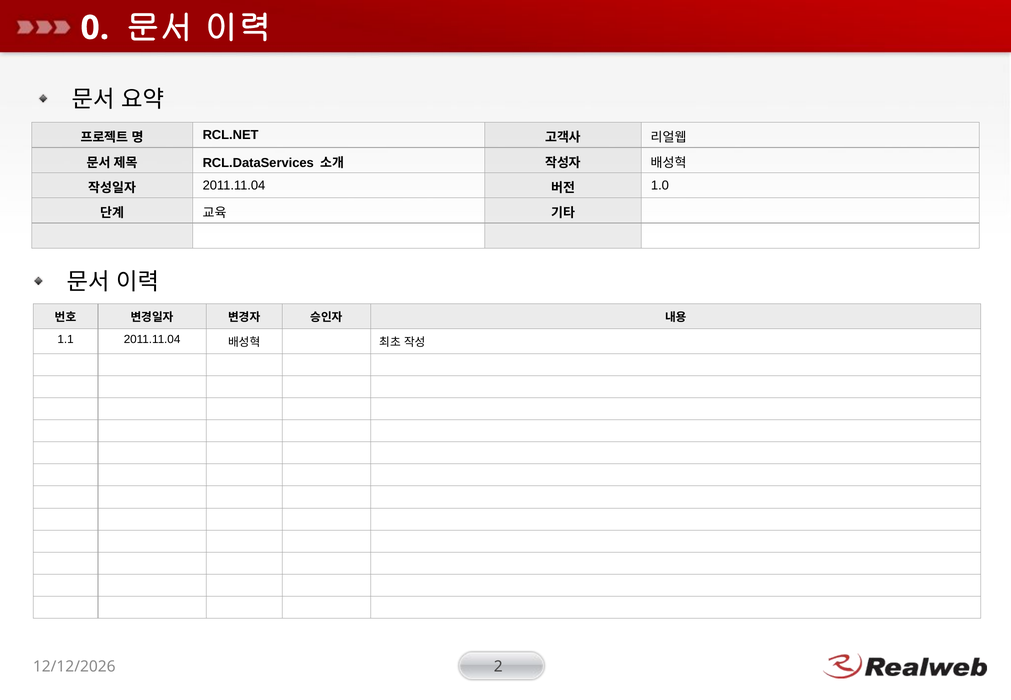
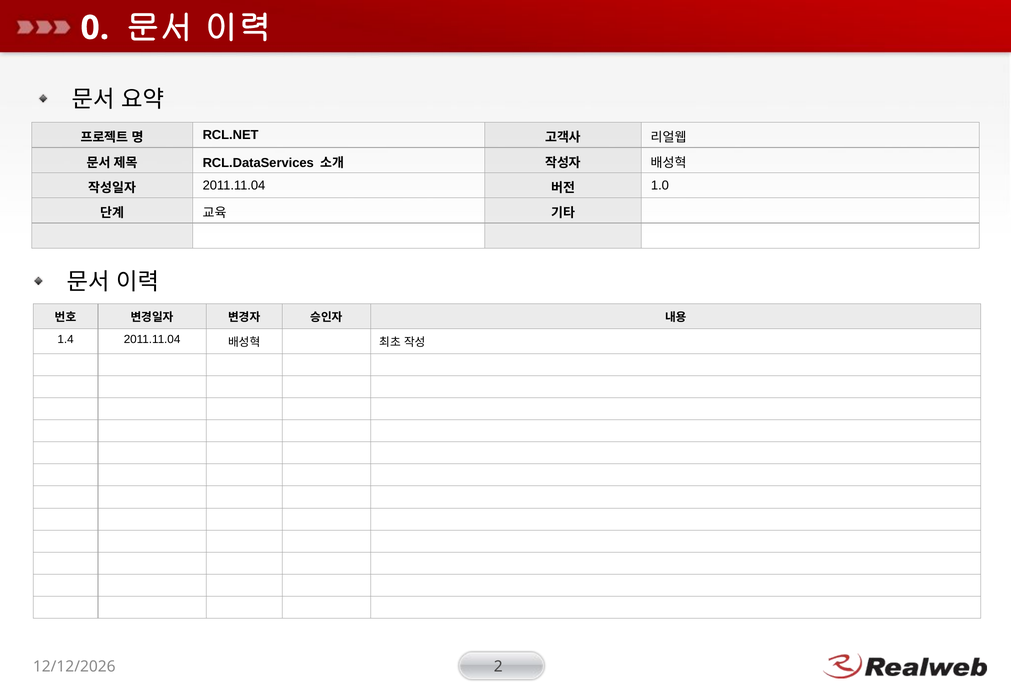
1.1: 1.1 -> 1.4 (66, 339)
